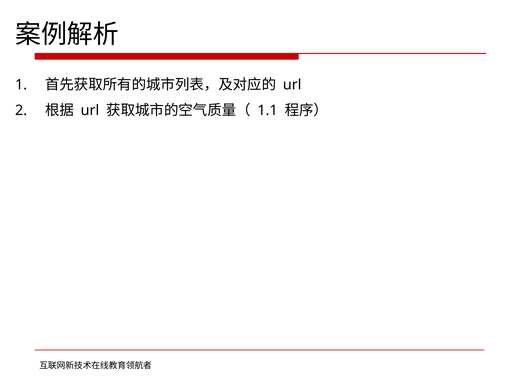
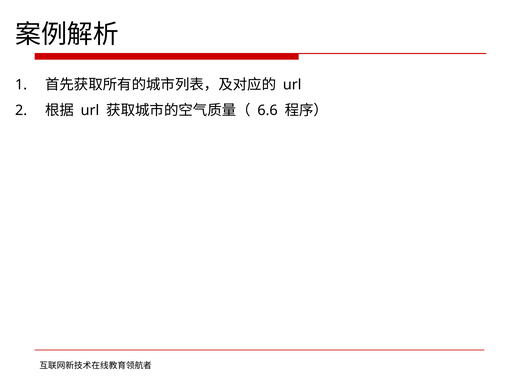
1.1: 1.1 -> 6.6 (268, 111)
